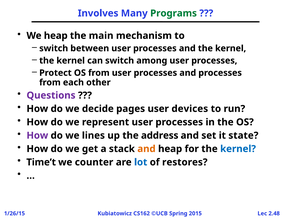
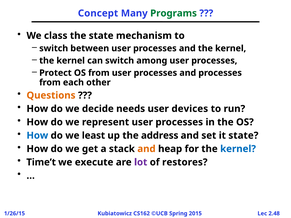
Involves: Involves -> Concept (98, 13)
We heap: heap -> class (56, 36)
the main: main -> state (101, 36)
Questions colour: purple -> orange (51, 95)
pages: pages -> needs (131, 109)
How colour: purple -> blue (37, 136)
lines: lines -> least (93, 136)
counter: counter -> execute (94, 162)
lot colour: blue -> purple (141, 162)
